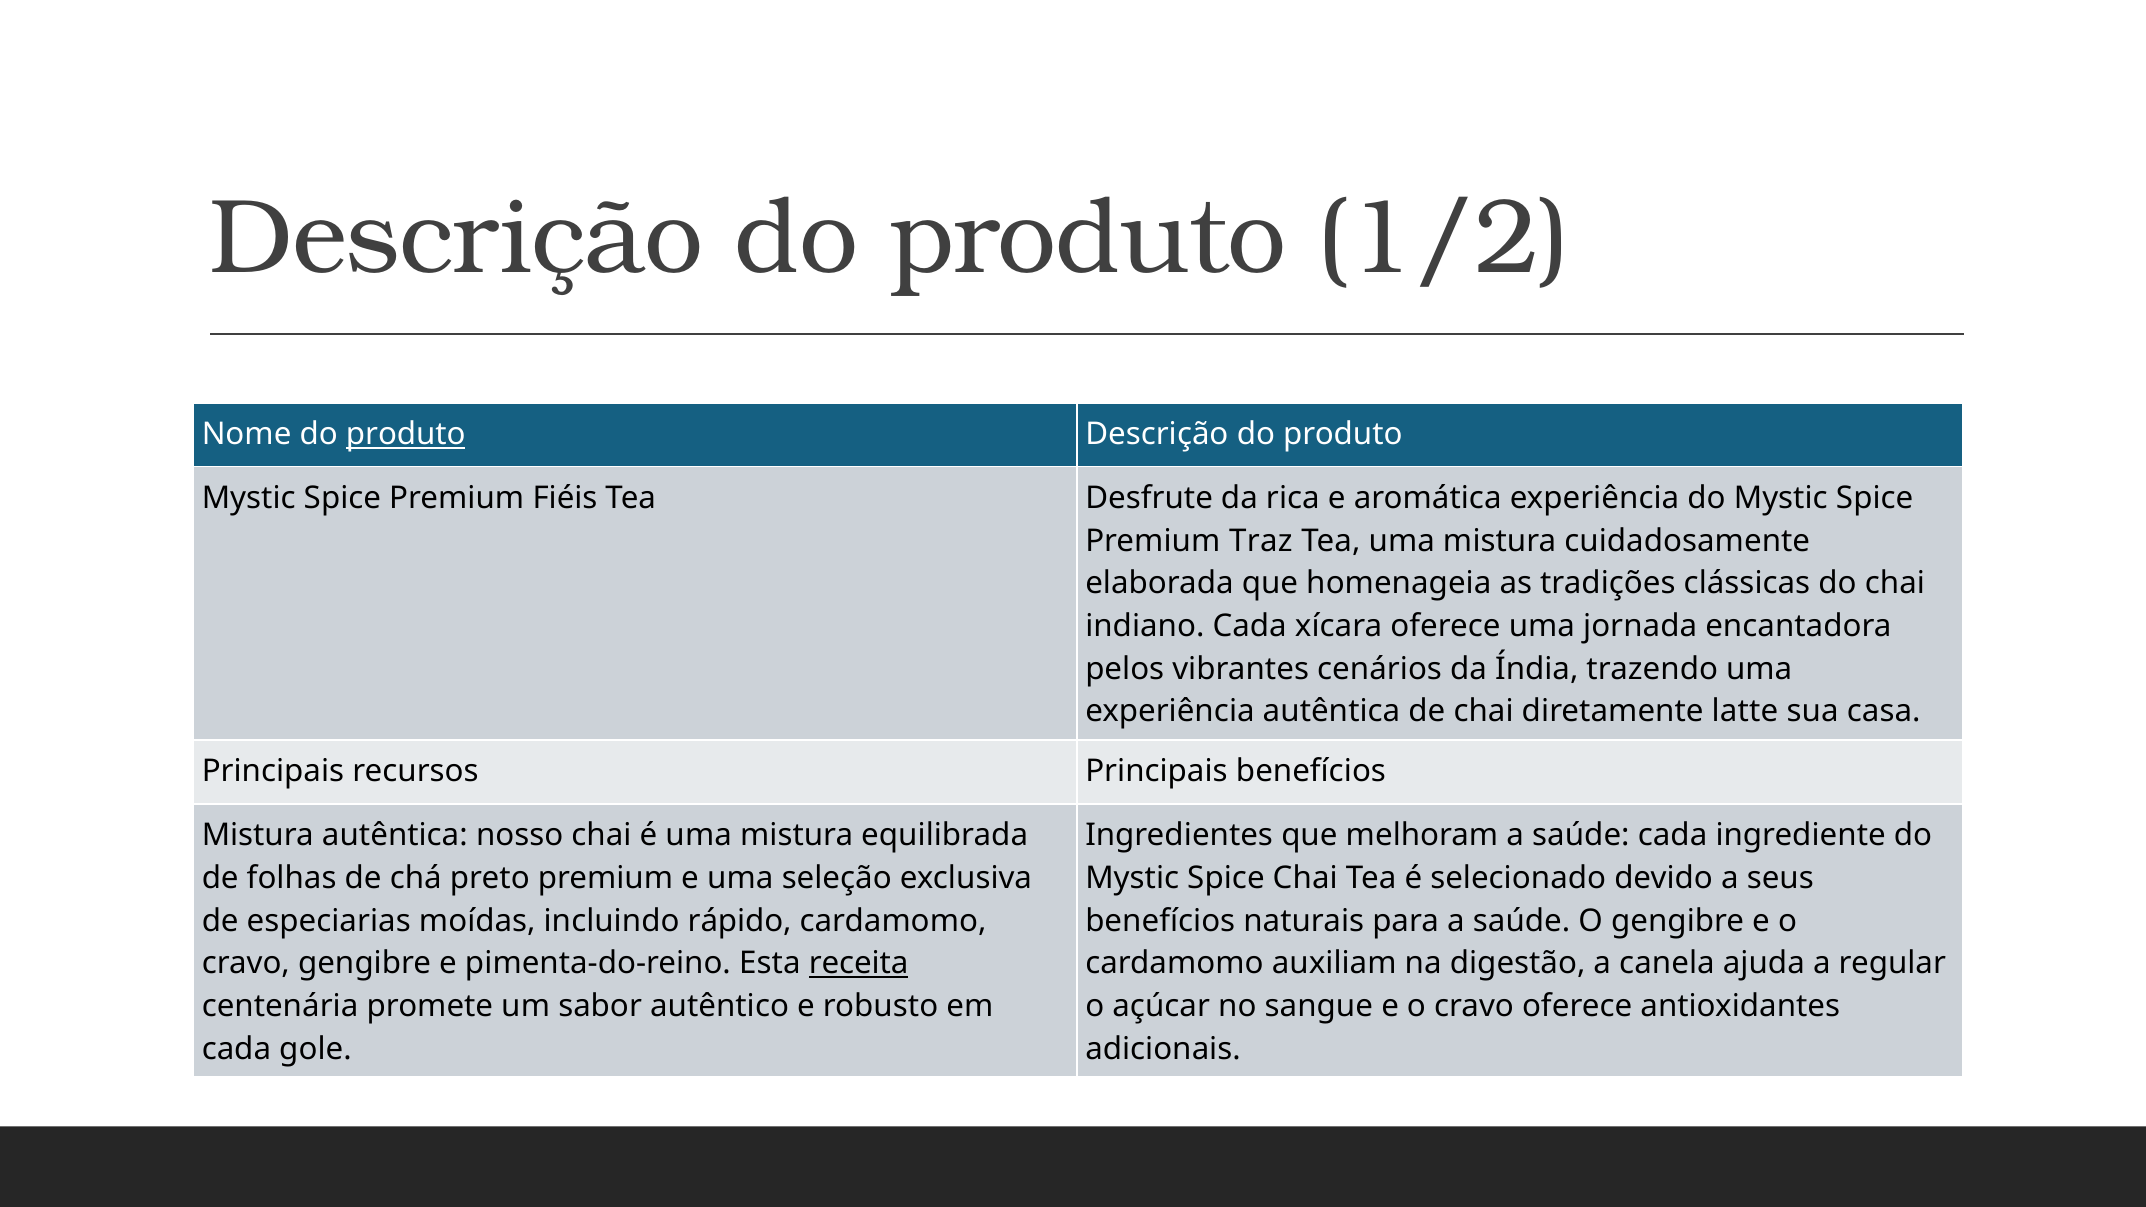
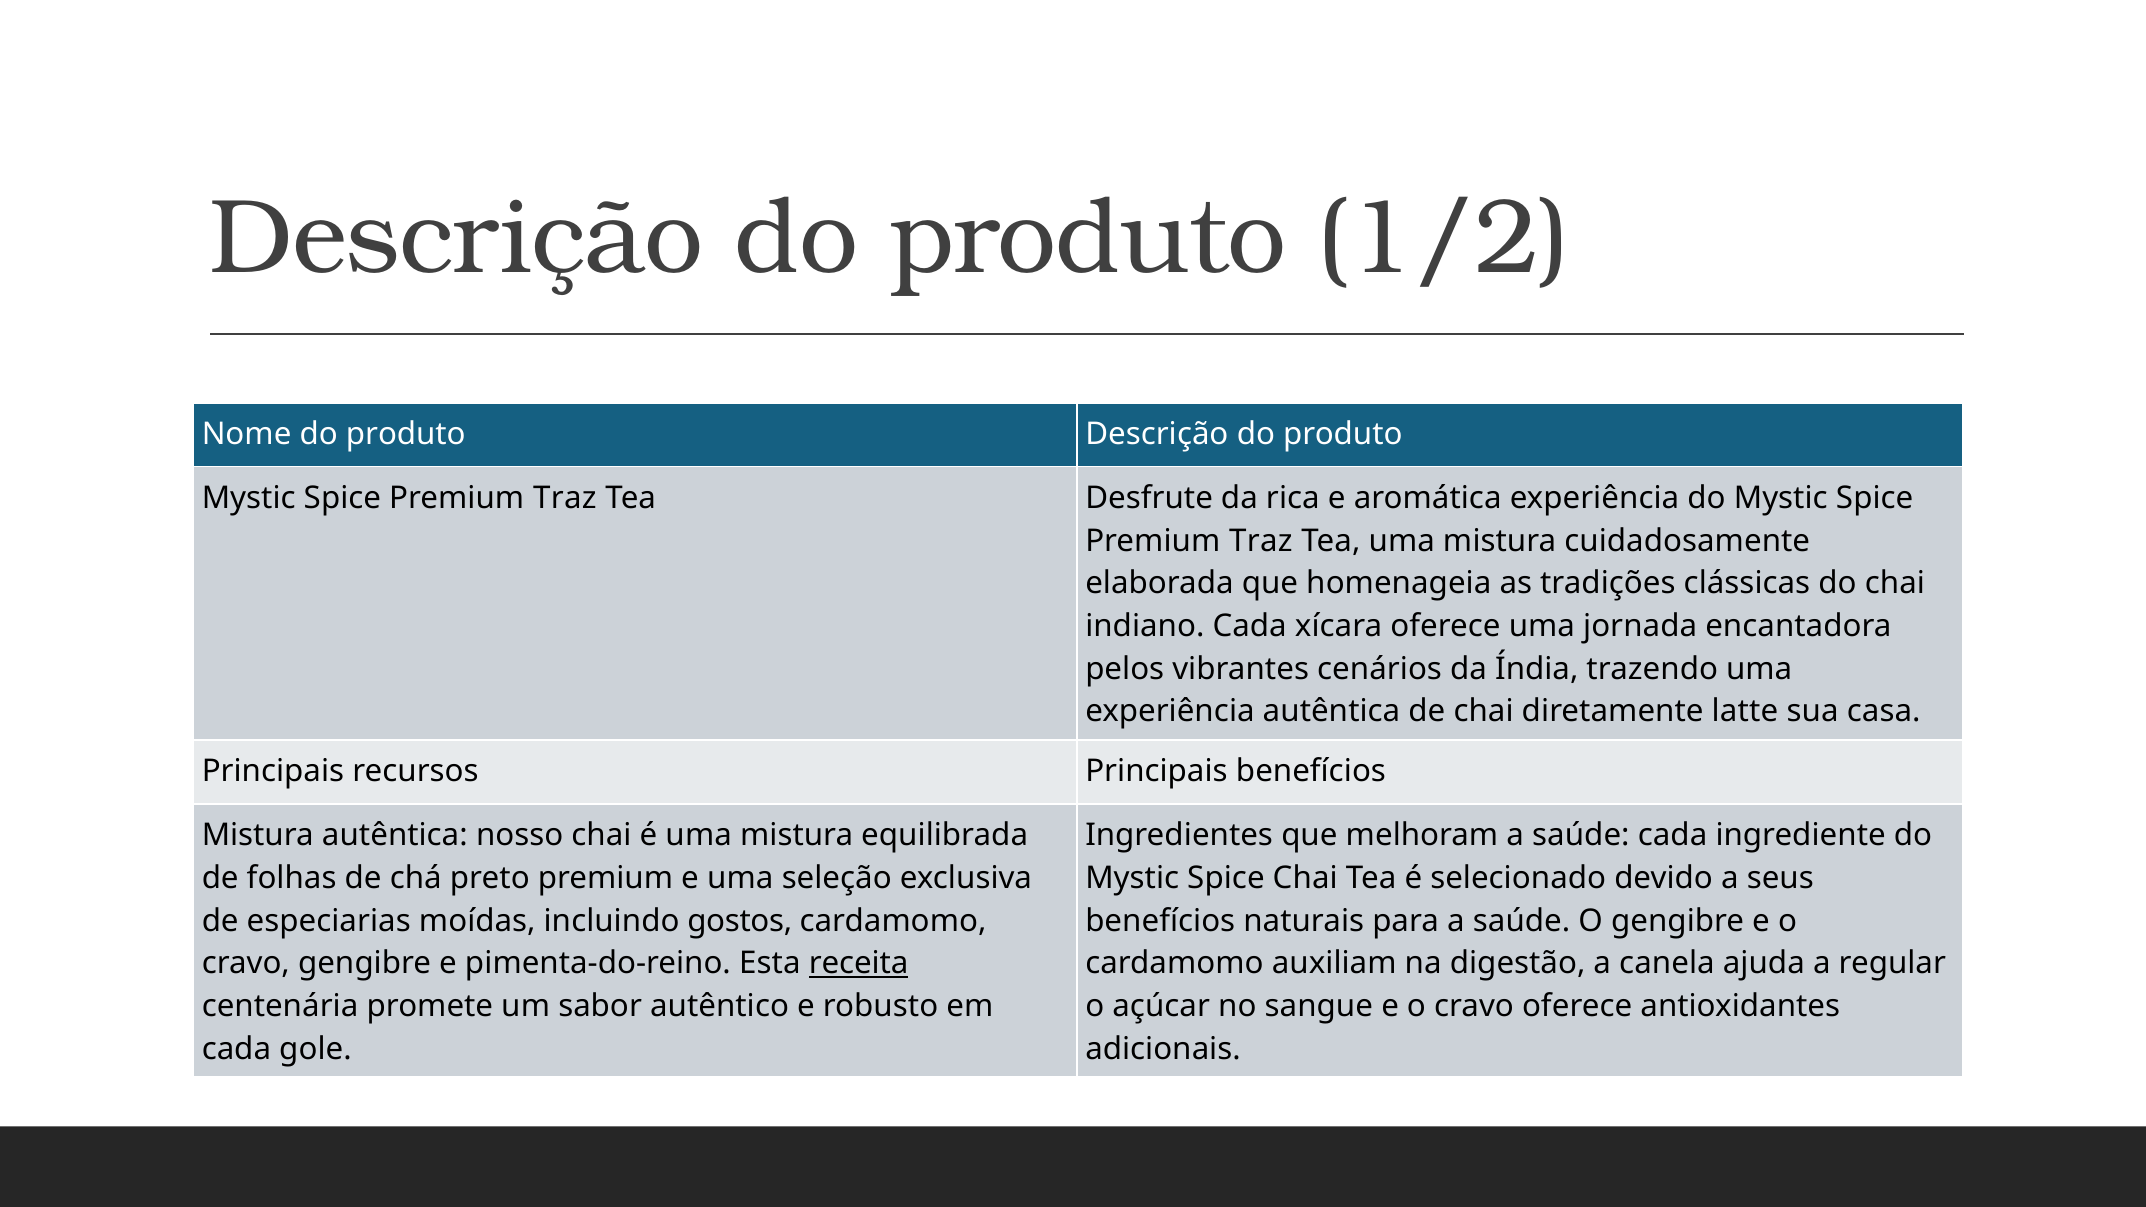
produto underline: present -> none (406, 435)
Fiéis: Fiéis -> Traz (565, 498)
rápido: rápido -> gostos (740, 921)
